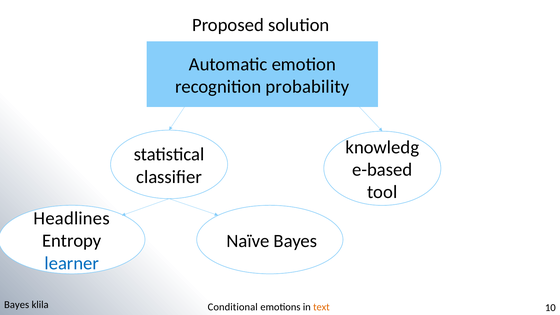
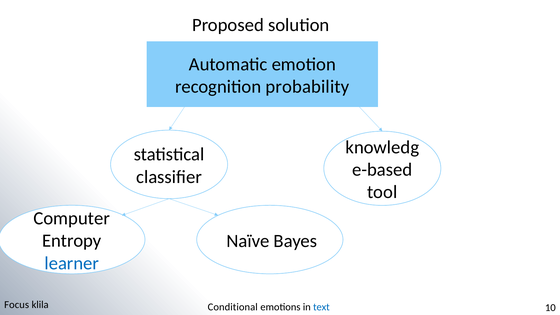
Headlines: Headlines -> Computer (72, 218)
Bayes: Bayes -> Focus (17, 305)
text colour: orange -> blue (321, 307)
